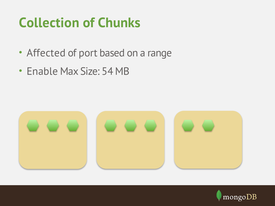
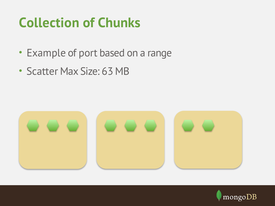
Affected: Affected -> Example (46, 53)
Enable: Enable -> Scatter (42, 71)
54: 54 -> 63 (107, 71)
